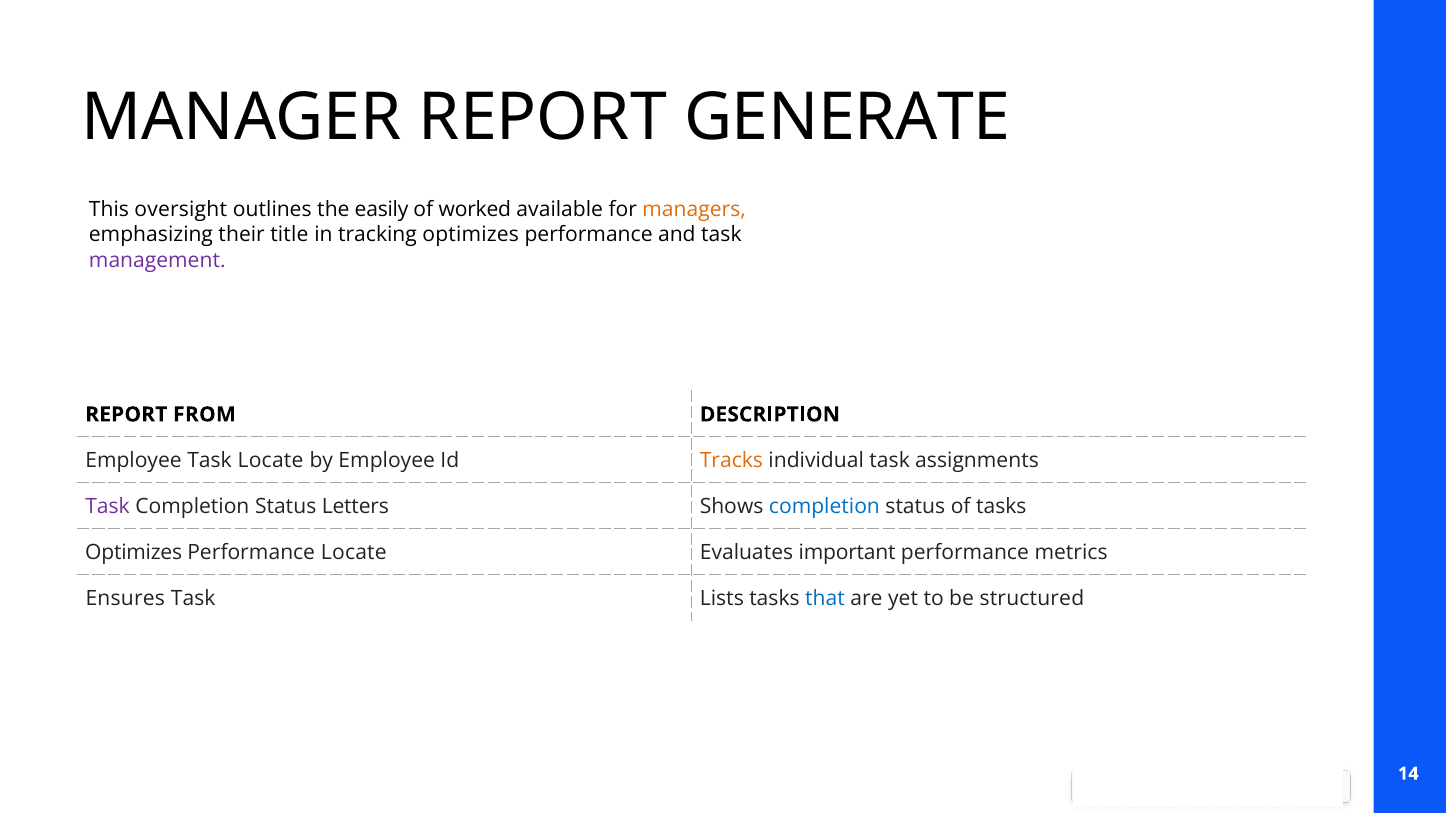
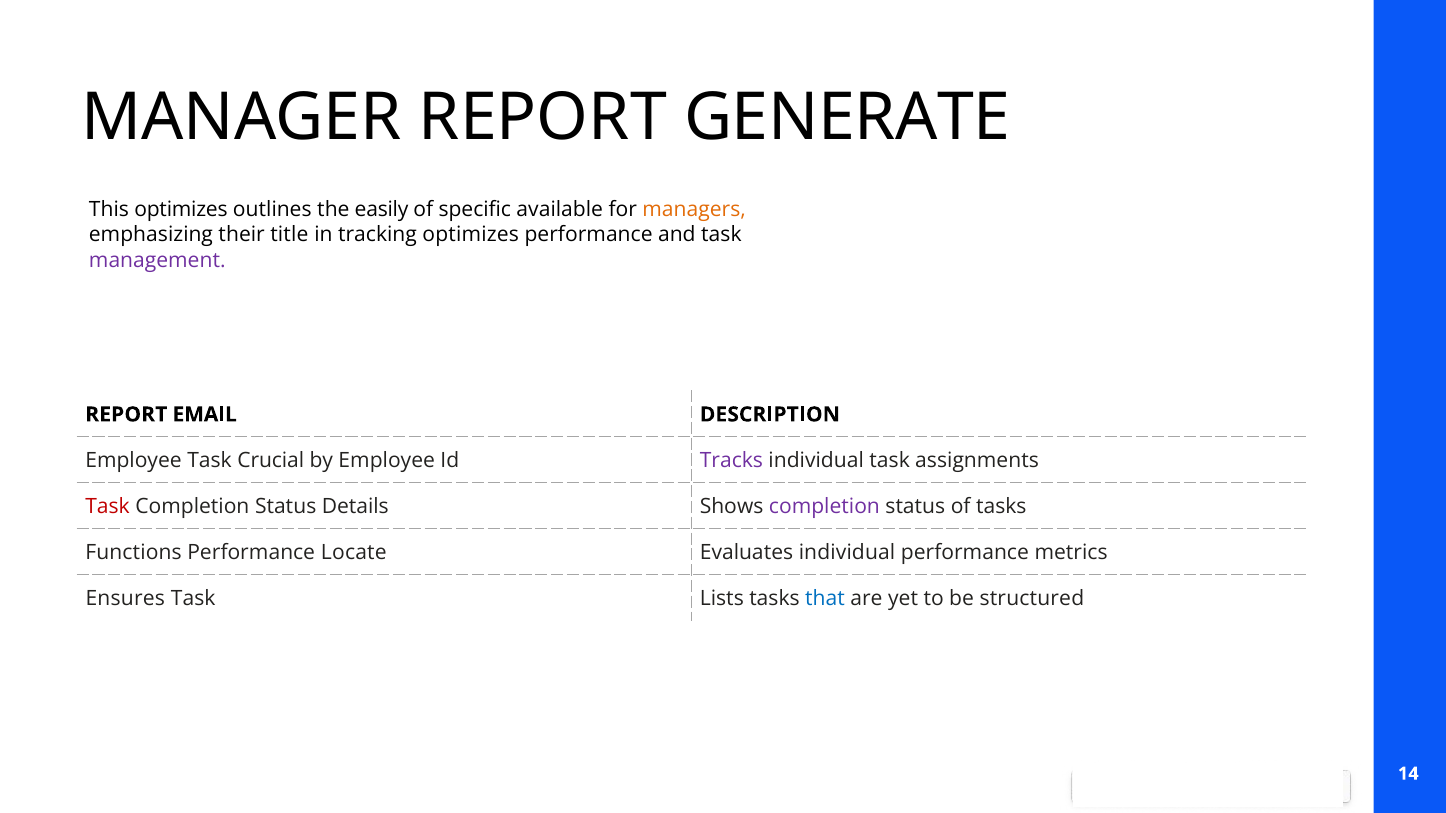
This oversight: oversight -> optimizes (181, 210)
worked: worked -> specific (475, 210)
FROM: FROM -> EMAIL (205, 415)
Task Locate: Locate -> Crucial (271, 461)
Tracks colour: orange -> purple (731, 461)
Task colour: purple -> red (108, 507)
Letters: Letters -> Details (355, 507)
completion colour: blue -> purple (824, 507)
Optimizes: Optimizes -> Functions (133, 553)
Evaluates important: important -> individual (847, 553)
